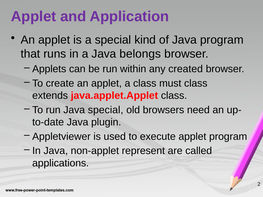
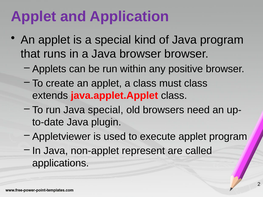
Java belongs: belongs -> browser (140, 54)
created: created -> positive (186, 69)
